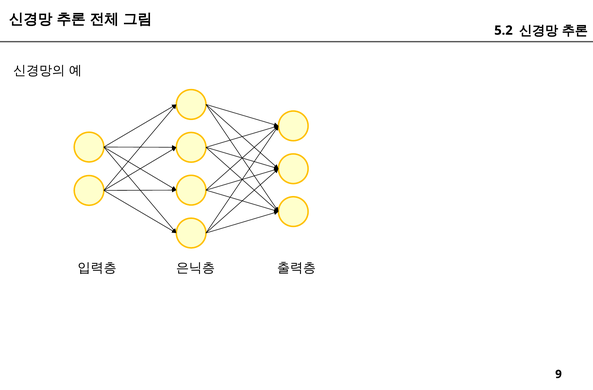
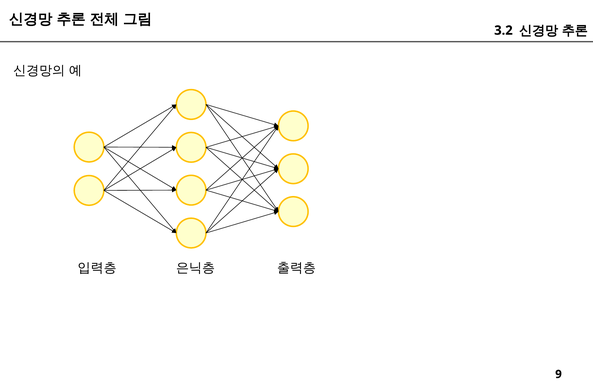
5.2: 5.2 -> 3.2 (503, 30)
